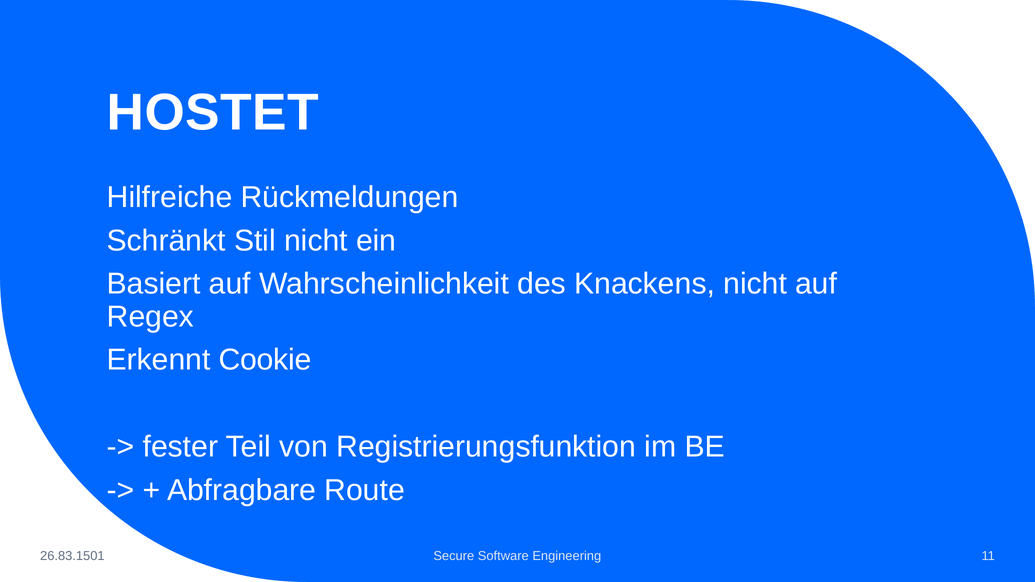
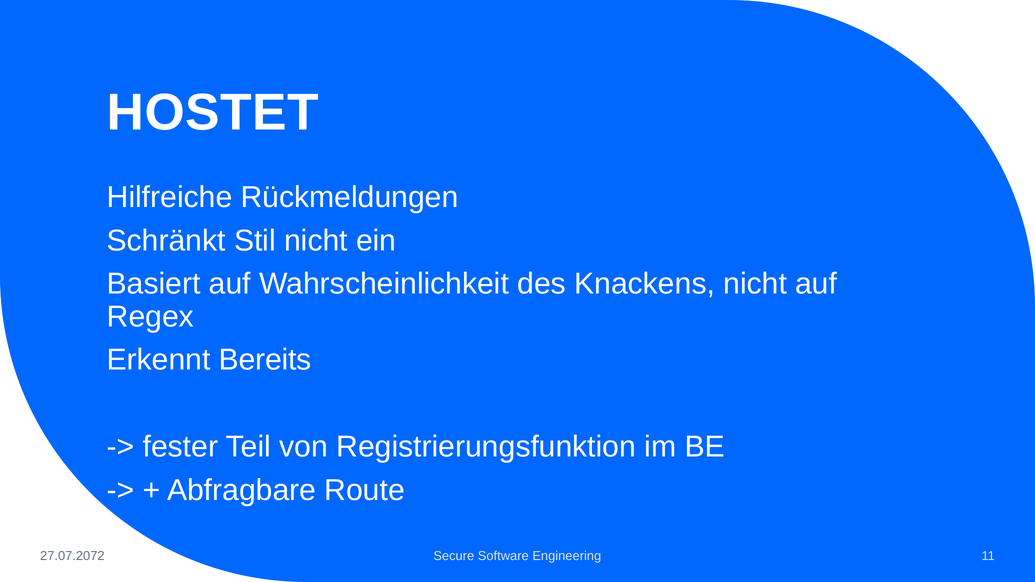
Cookie: Cookie -> Bereits (265, 360)
26.83.1501: 26.83.1501 -> 27.07.2072 (72, 556)
